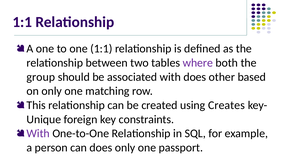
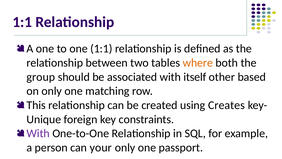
where colour: purple -> orange (198, 63)
with does: does -> itself (195, 77)
can does: does -> your (101, 147)
